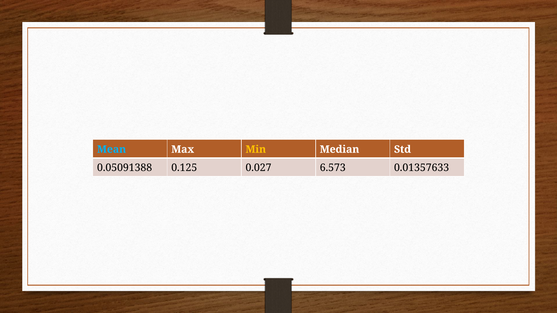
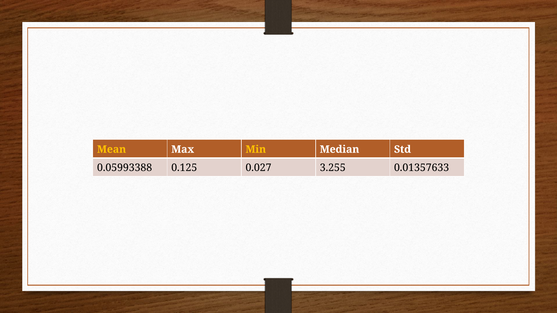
Mean colour: light blue -> yellow (112, 149)
0.05091388: 0.05091388 -> 0.05993388 (125, 168)
6.573: 6.573 -> 3.255 (333, 168)
